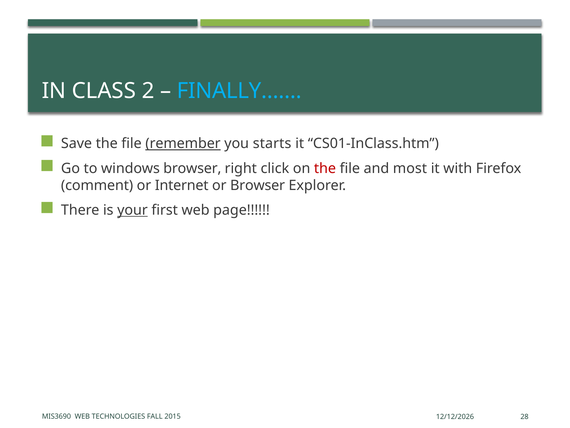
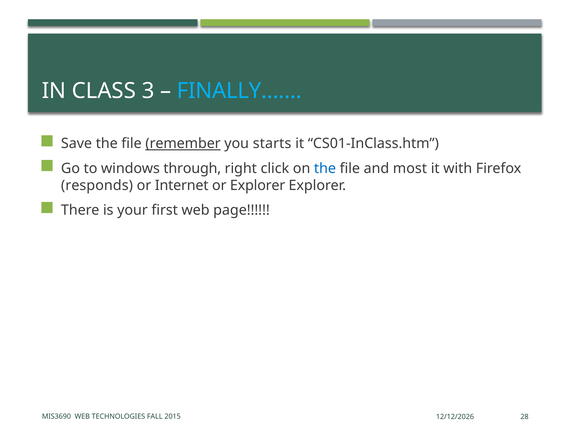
2: 2 -> 3 (148, 91)
windows browser: browser -> through (192, 168)
the colour: red -> blue (325, 168)
comment: comment -> responds (97, 185)
or Browser: Browser -> Explorer (258, 185)
your underline: present -> none (132, 210)
